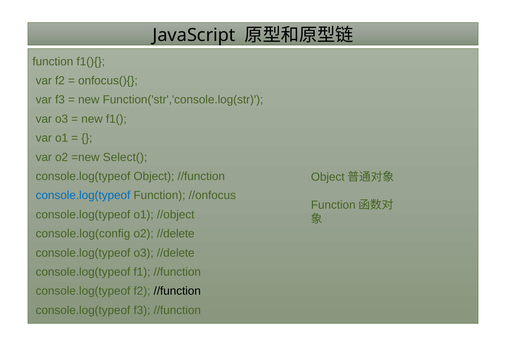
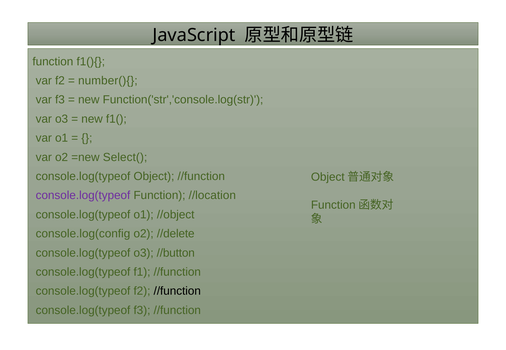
onfocus(){: onfocus(){ -> number(){ (108, 81)
console.log(typeof colour: blue -> purple (83, 196)
//onfocus: //onfocus -> //location (212, 196)
o3 //delete: //delete -> //button (176, 253)
